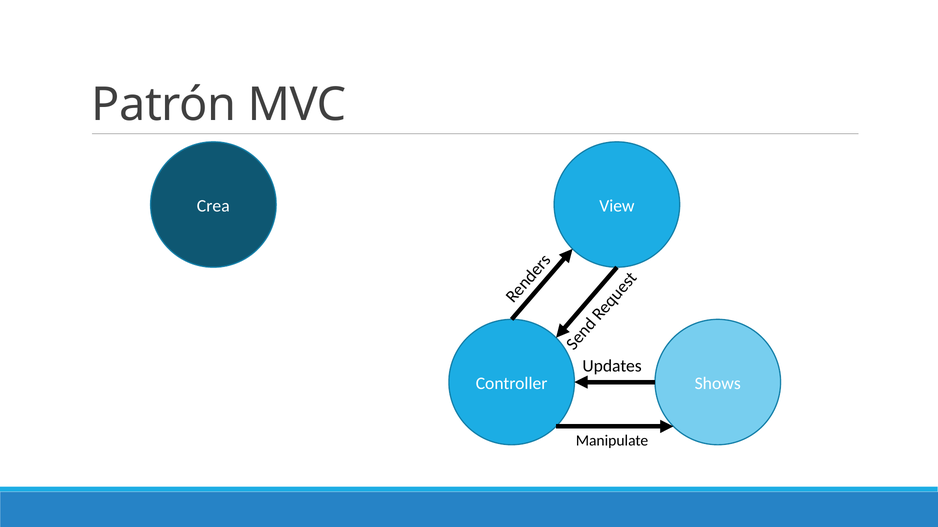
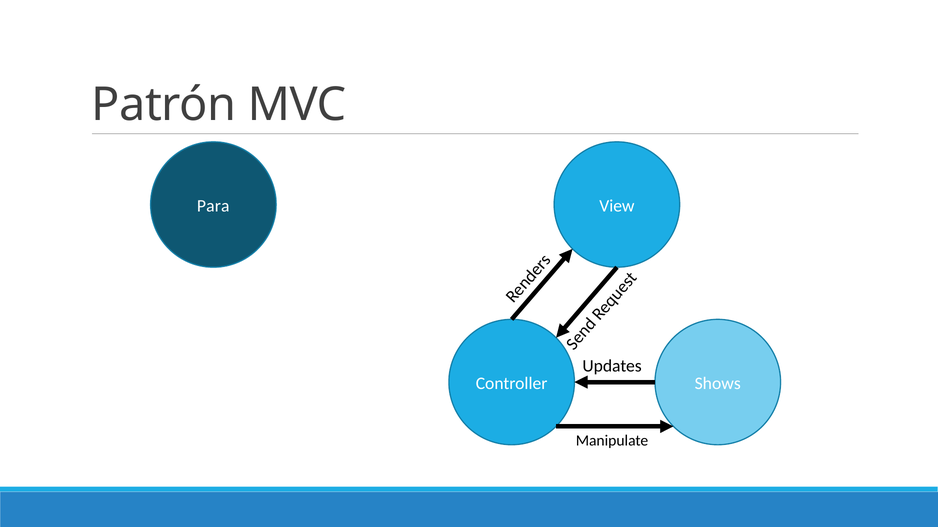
Crea: Crea -> Para (213, 206)
